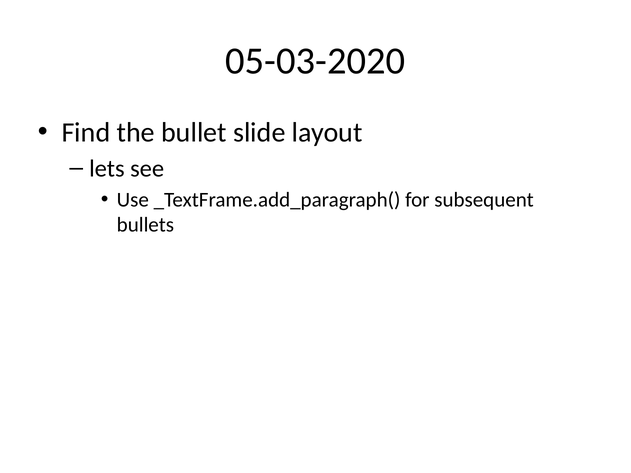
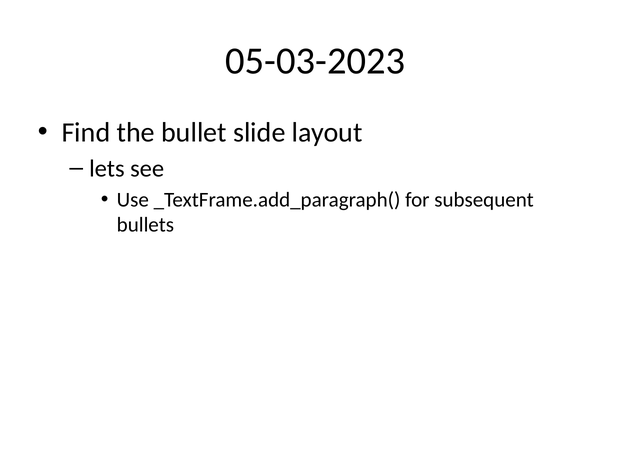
05-03-2020: 05-03-2020 -> 05-03-2023 (315, 61)
